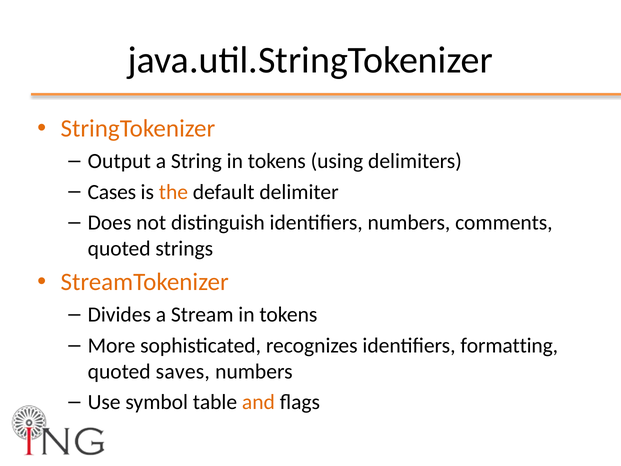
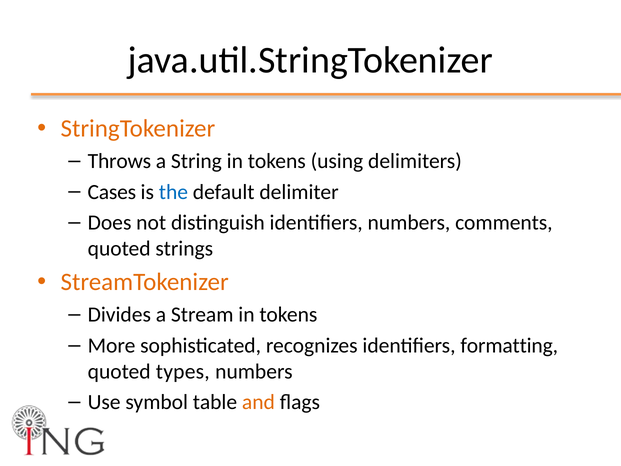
Output: Output -> Throws (119, 161)
the colour: orange -> blue (173, 192)
saves: saves -> types (183, 371)
